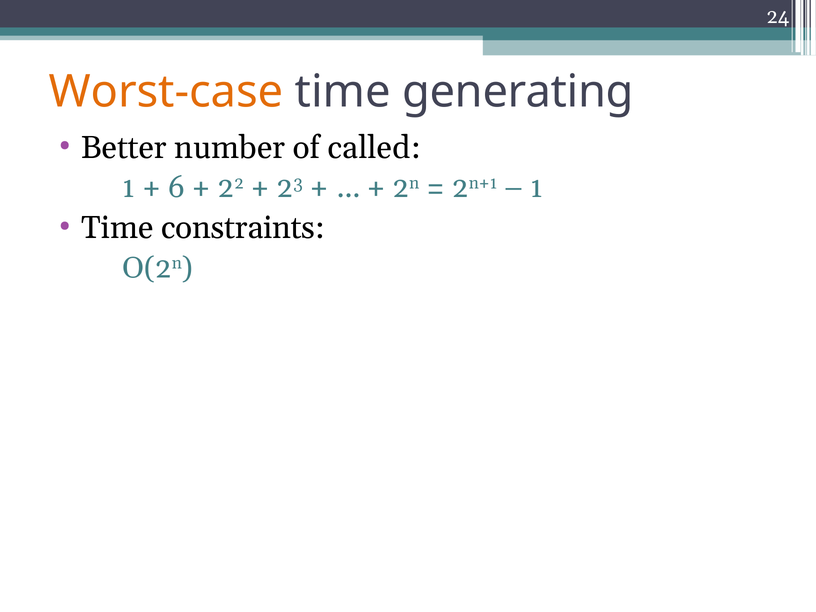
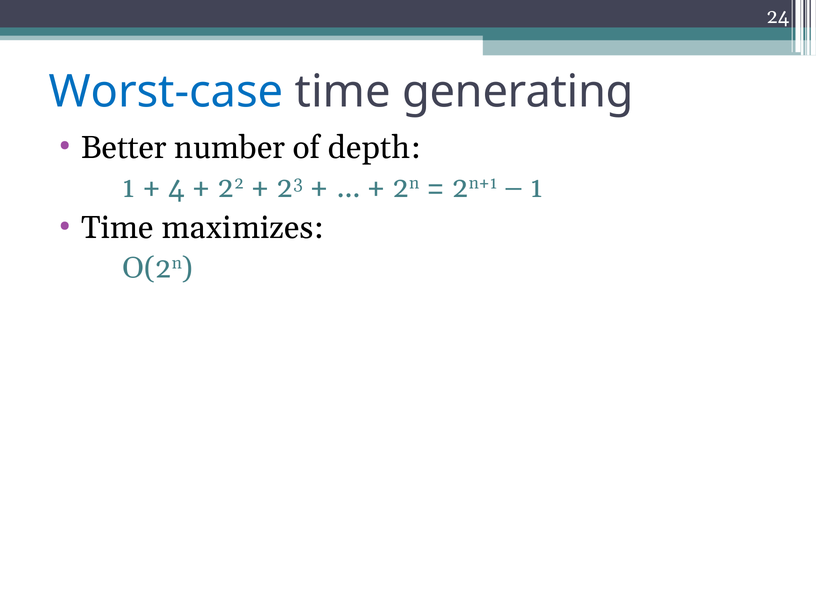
Worst-case colour: orange -> blue (166, 92)
called: called -> depth (374, 148)
6: 6 -> 4 (176, 188)
constraints: constraints -> maximizes (243, 228)
